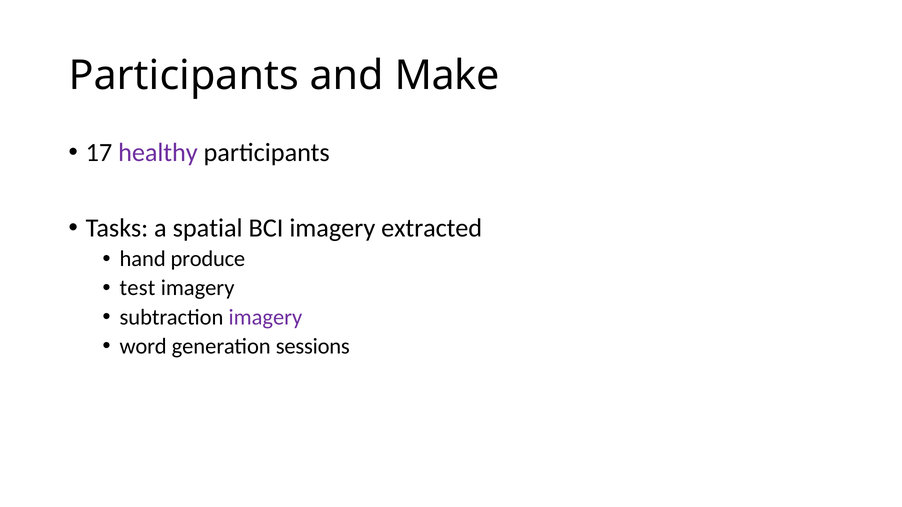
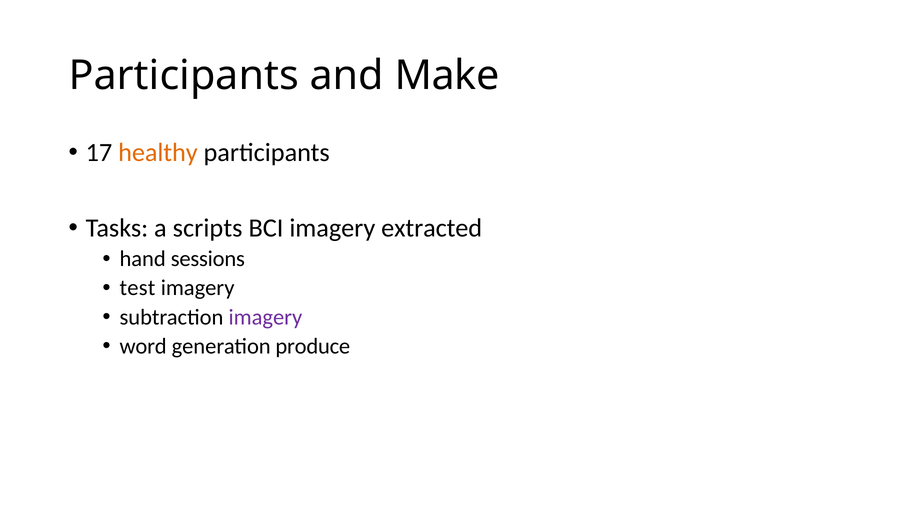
healthy colour: purple -> orange (158, 153)
spatial: spatial -> scripts (208, 228)
produce: produce -> sessions (208, 259)
sessions: sessions -> produce (313, 346)
